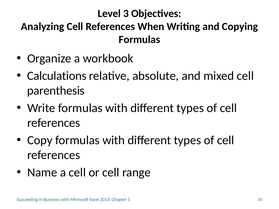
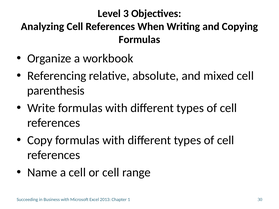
Calculations: Calculations -> Referencing (57, 76)
